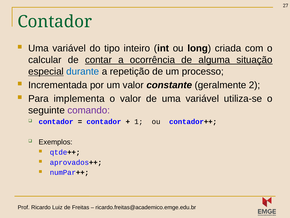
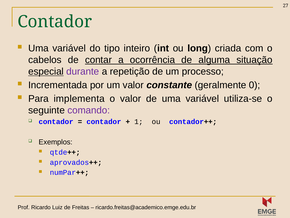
calcular: calcular -> cabelos (45, 60)
durante colour: blue -> purple (83, 71)
2: 2 -> 0 (255, 85)
